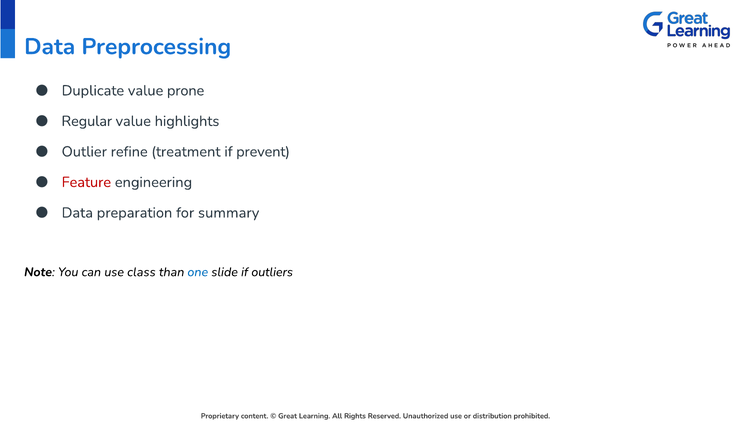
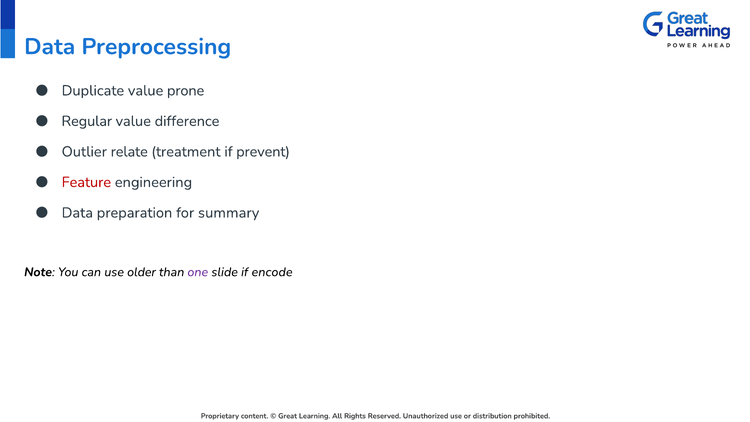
highlights: highlights -> difference (187, 121)
refine: refine -> relate (129, 152)
class: class -> older (141, 272)
one colour: blue -> purple (198, 272)
outliers: outliers -> encode (272, 272)
